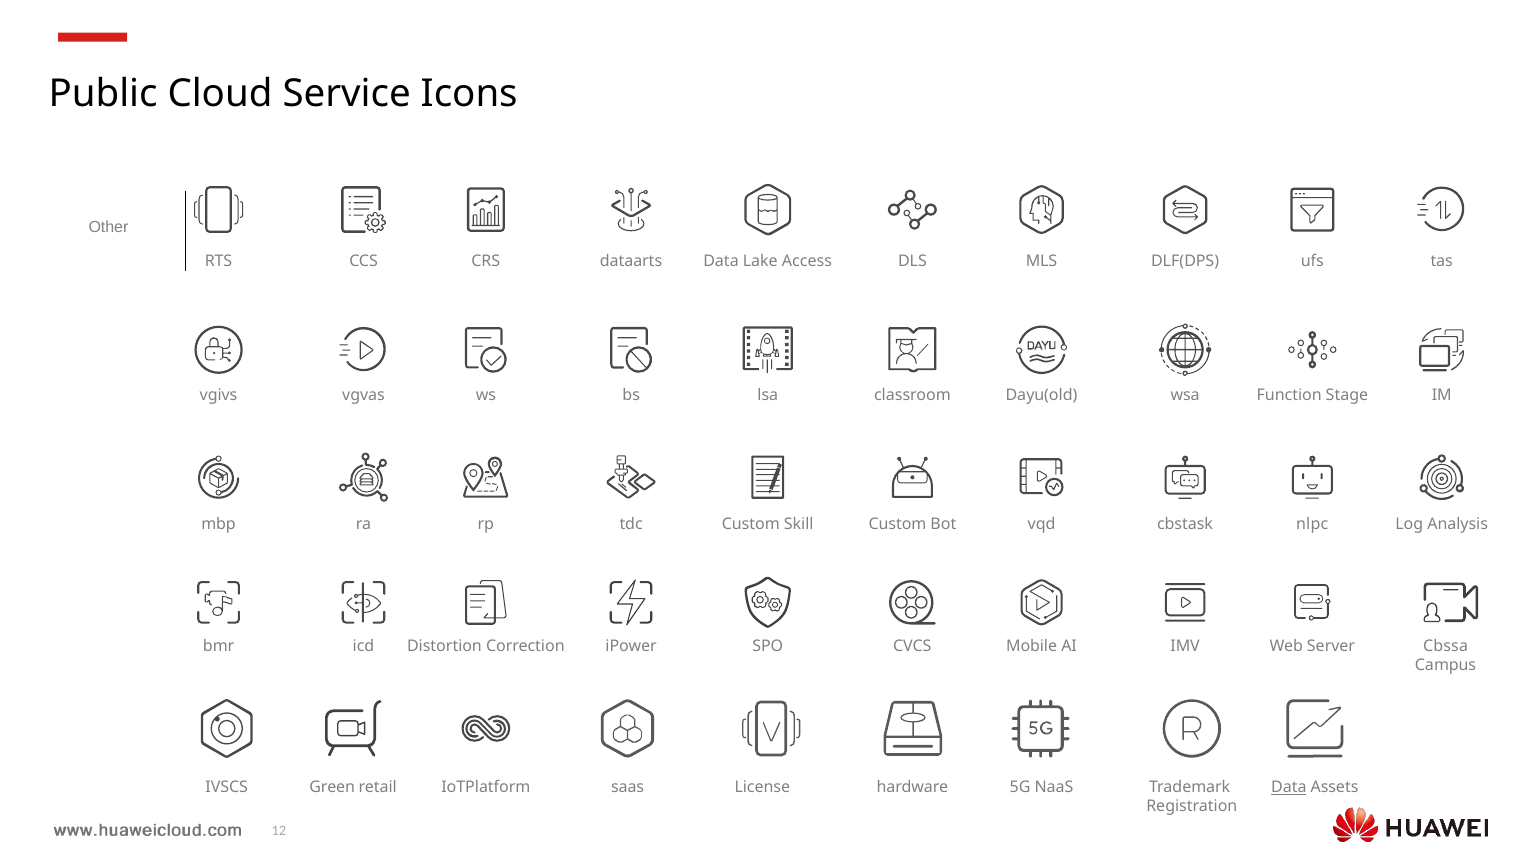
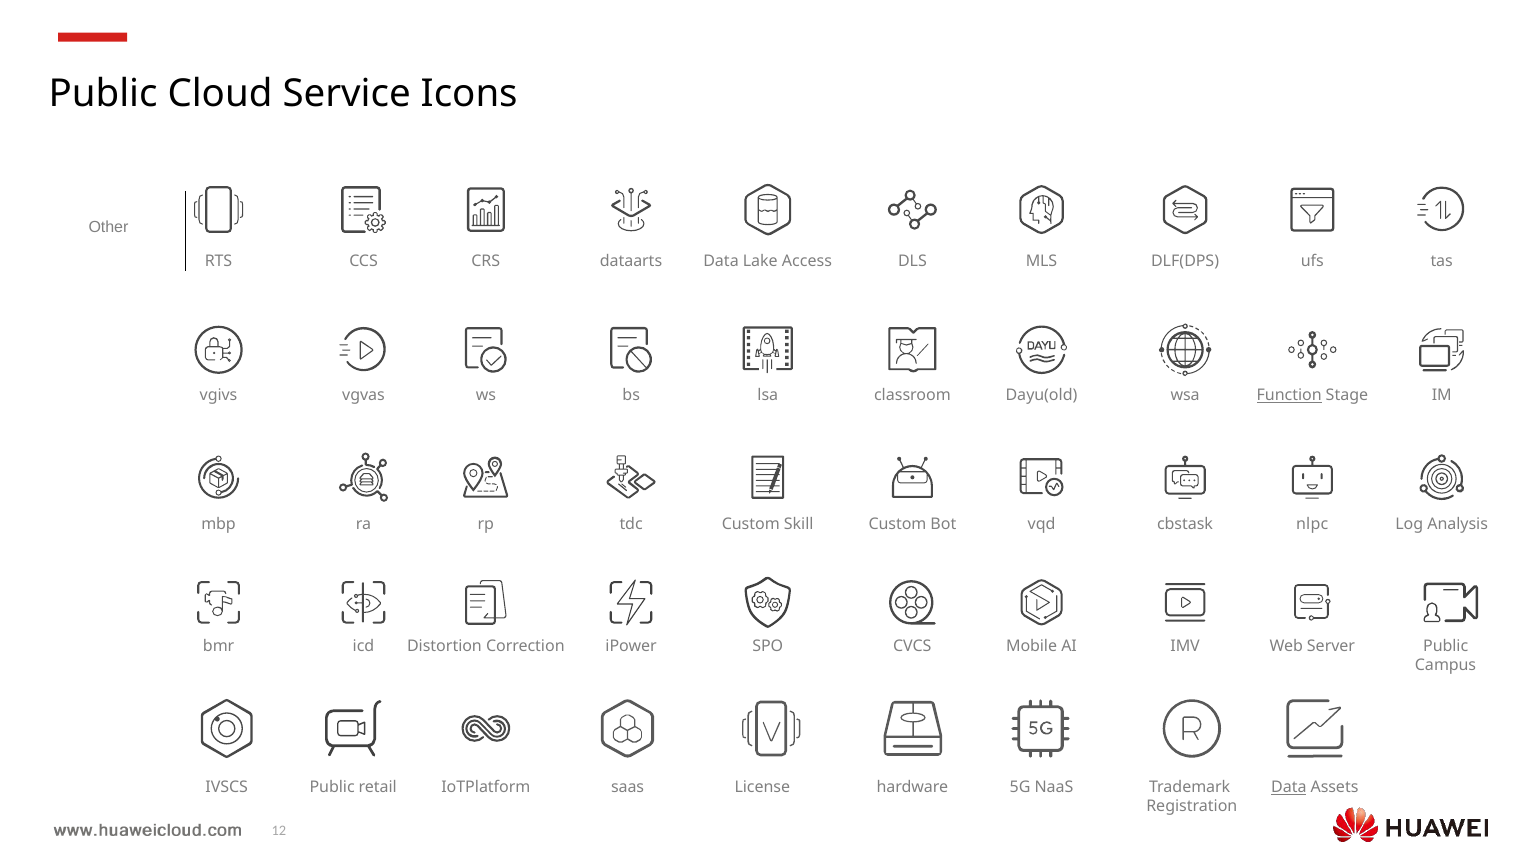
Function underline: none -> present (1289, 395)
AI Cbssa: Cbssa -> Public (1446, 646)
IVSCS Green: Green -> Public (332, 787)
